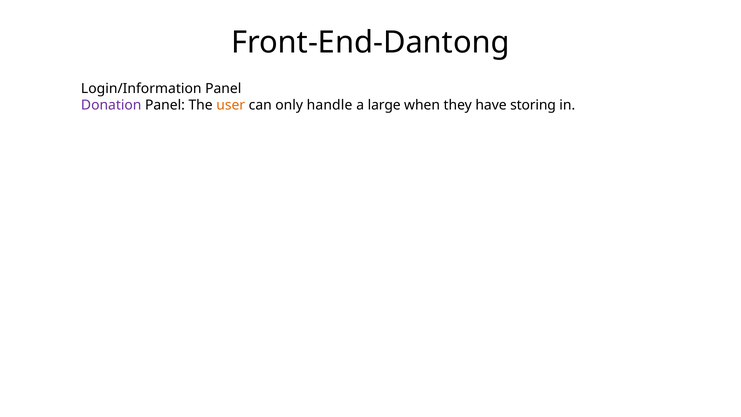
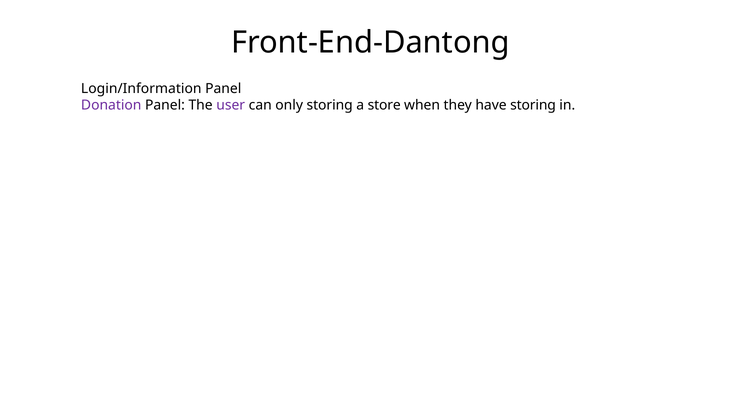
user colour: orange -> purple (231, 105)
only handle: handle -> storing (330, 105)
large: large -> store (384, 105)
